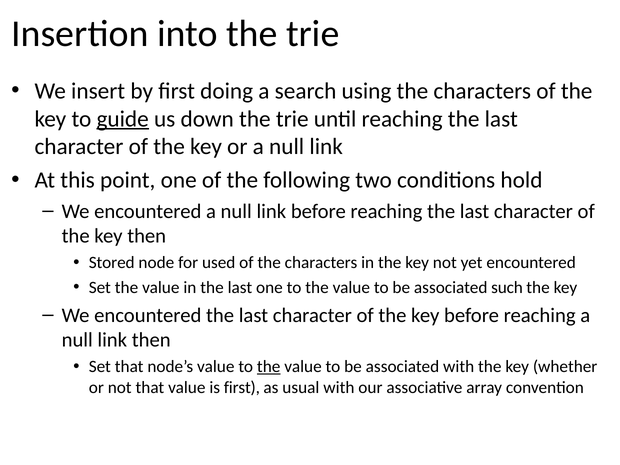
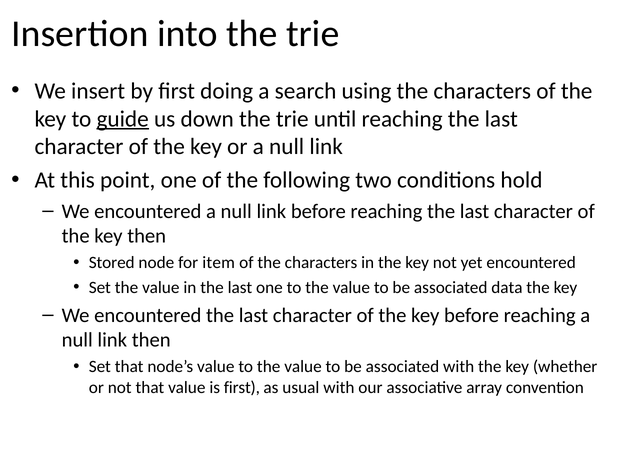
used: used -> item (219, 263)
such: such -> data (507, 287)
the underline: present -> none (269, 367)
